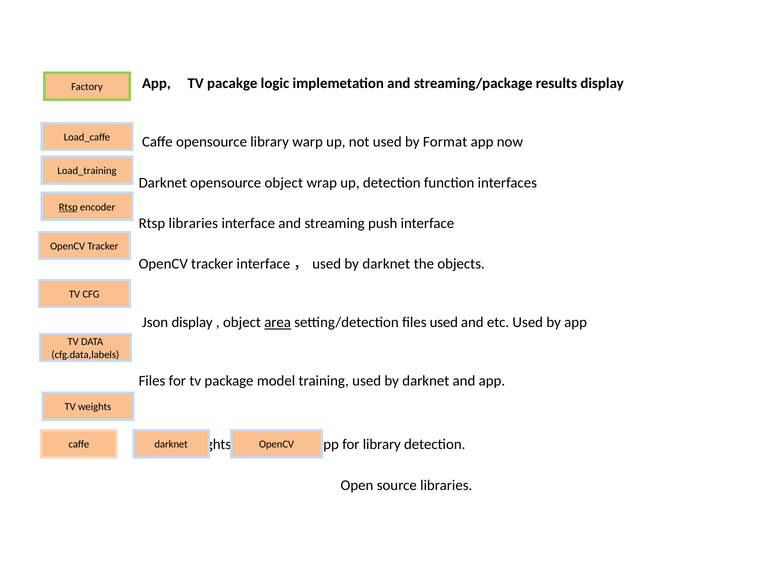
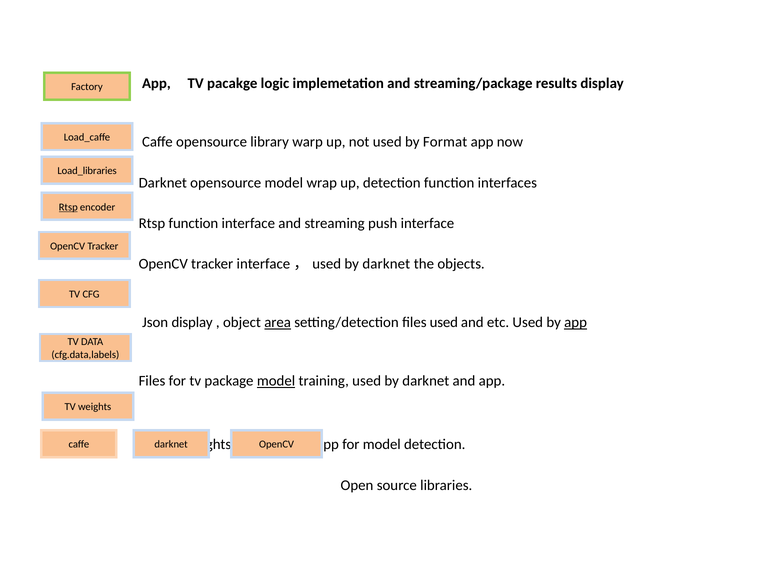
Load_training: Load_training -> Load_libraries (87, 171)
opensource object: object -> model (284, 183)
Rtsp libraries: libraries -> function (193, 223)
app underline: none -> present (576, 323)
model underline: none -> present (276, 381)
for library: library -> model (382, 445)
